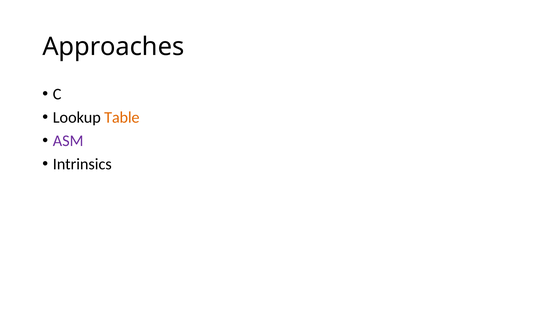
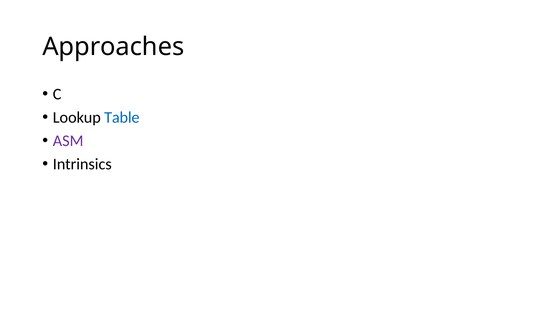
Table colour: orange -> blue (122, 117)
